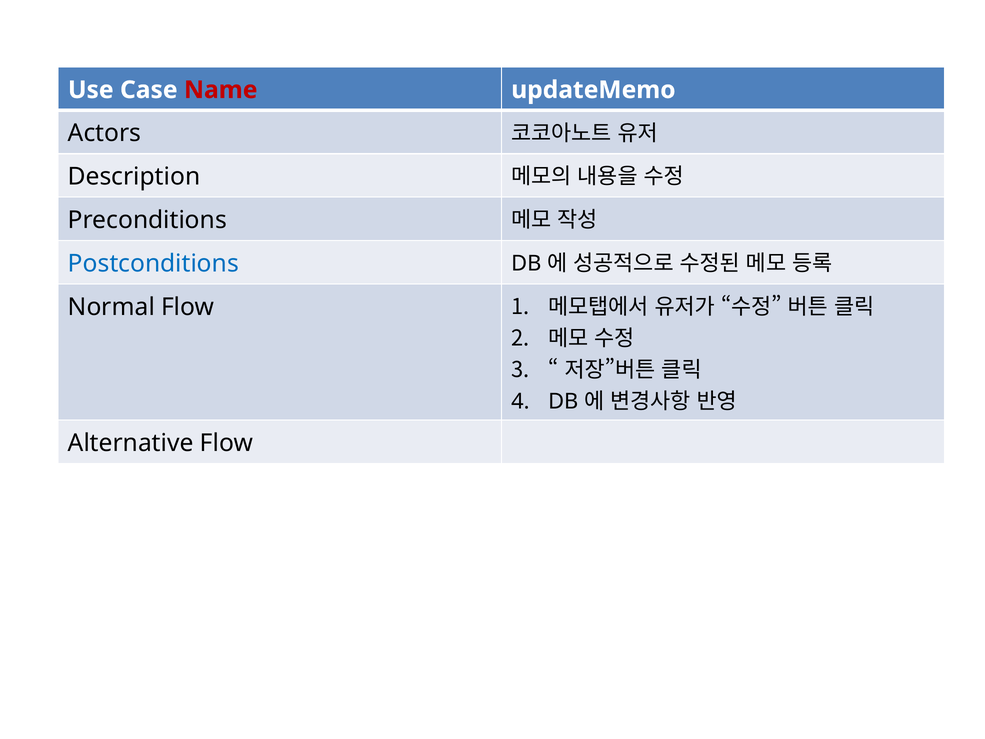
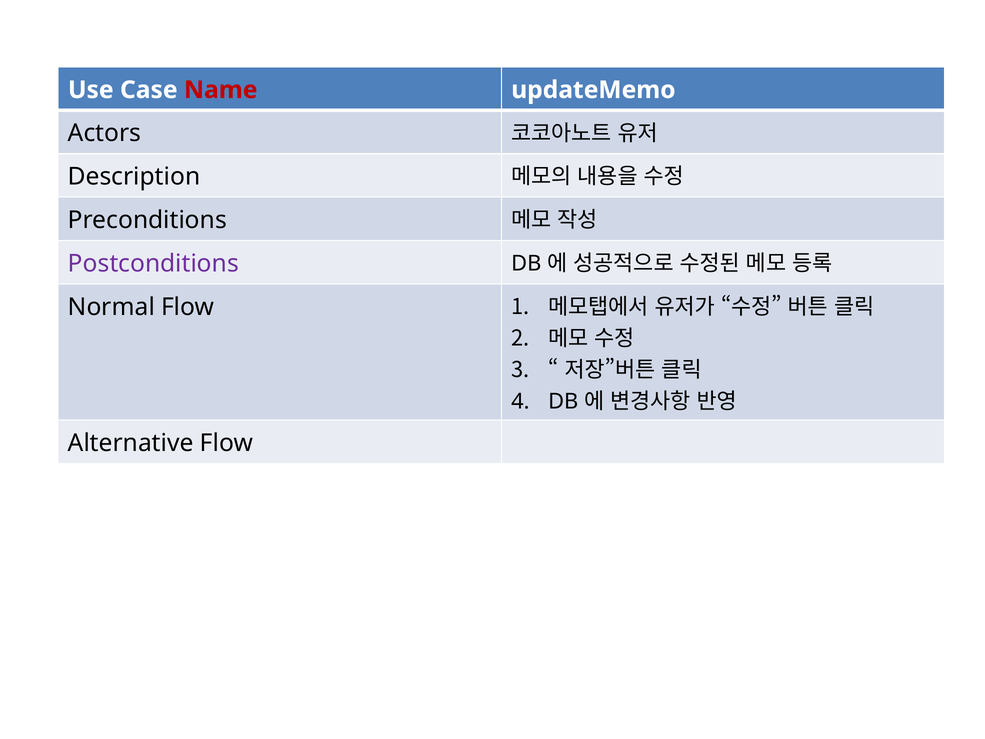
Postconditions colour: blue -> purple (153, 263)
